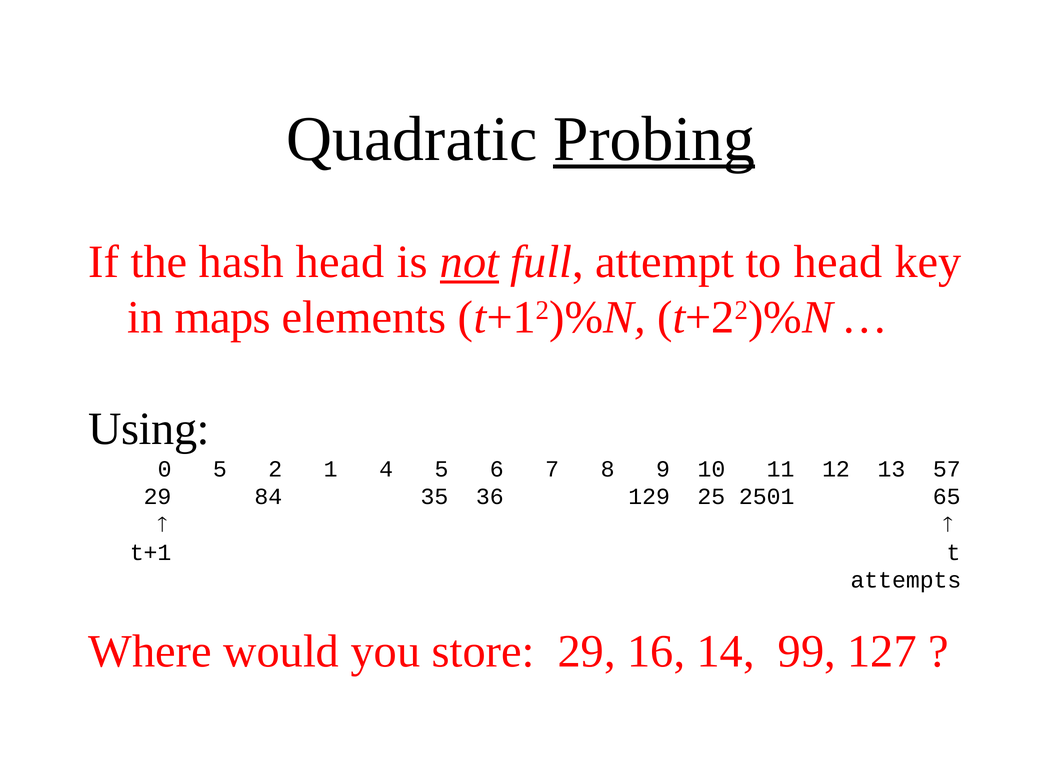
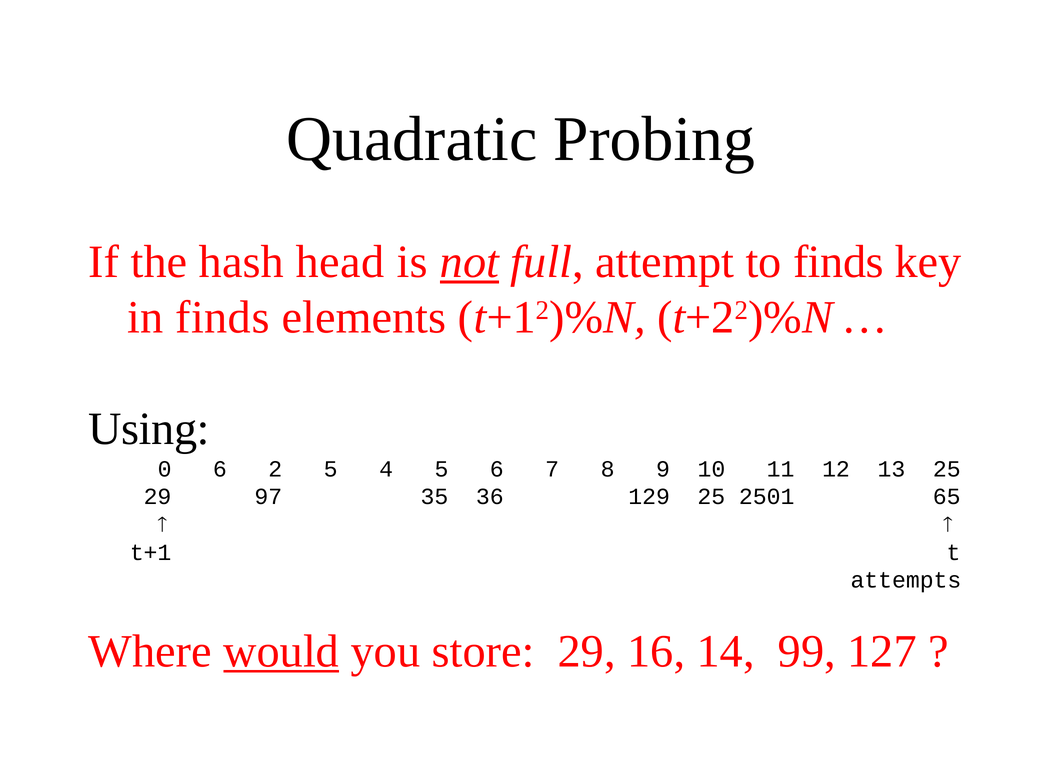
Probing underline: present -> none (654, 139)
to head: head -> finds (838, 262)
in maps: maps -> finds (222, 317)
0 5: 5 -> 6 (220, 469)
2 1: 1 -> 5 (331, 469)
13 57: 57 -> 25 (947, 469)
84: 84 -> 97 (268, 496)
would underline: none -> present (281, 651)
